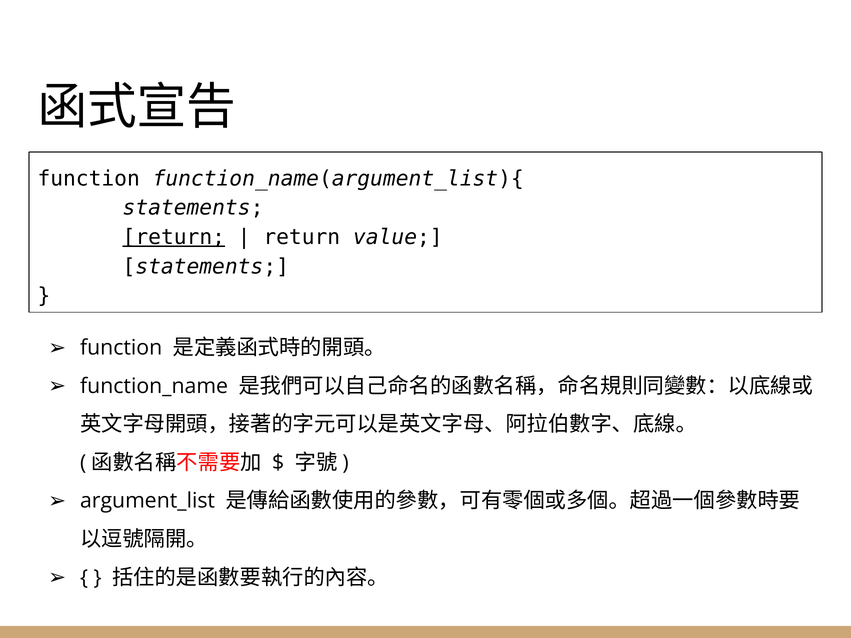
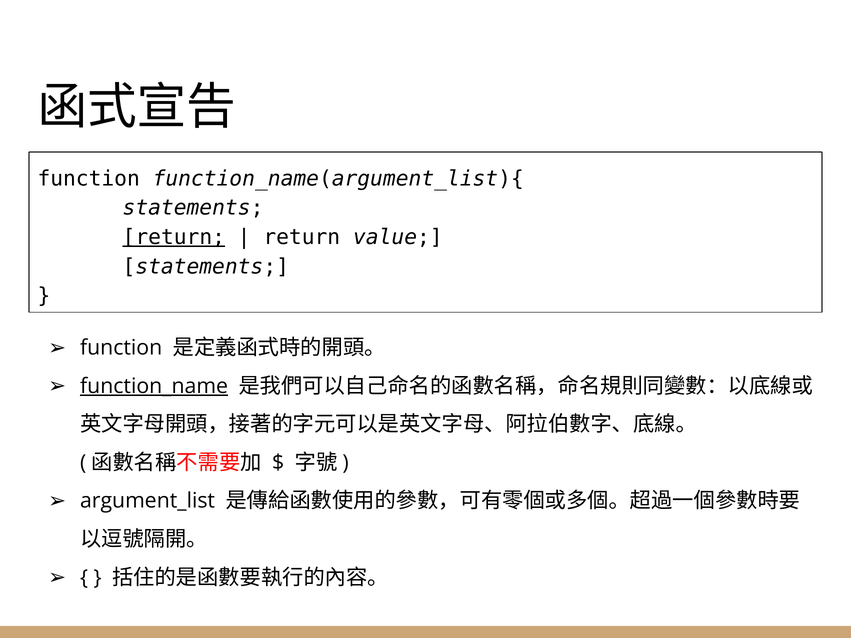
function_name underline: none -> present (154, 386)
